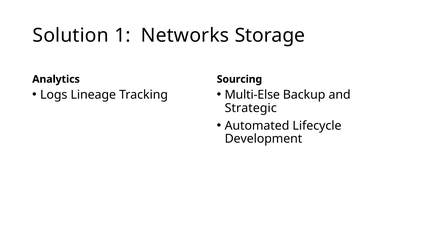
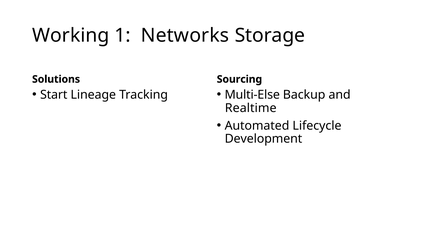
Solution: Solution -> Working (71, 35)
Analytics: Analytics -> Solutions (56, 79)
Logs: Logs -> Start (54, 95)
Strategic: Strategic -> Realtime (251, 108)
